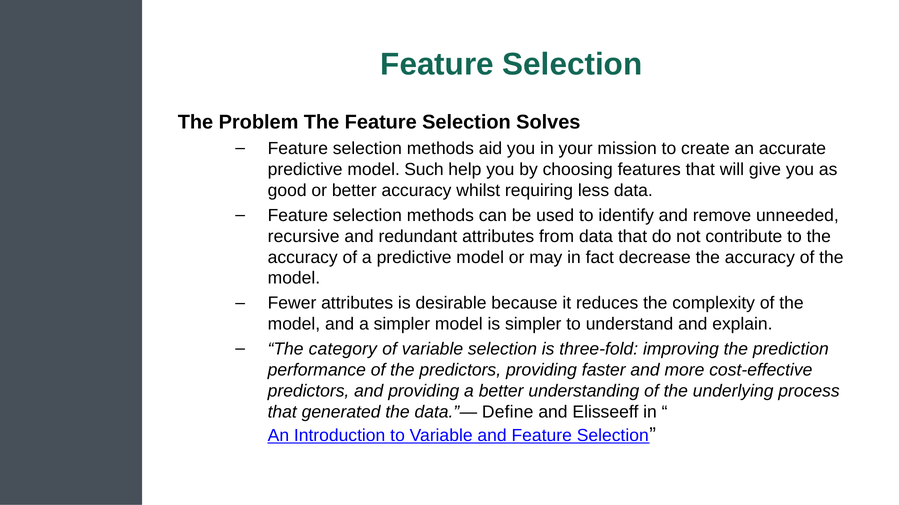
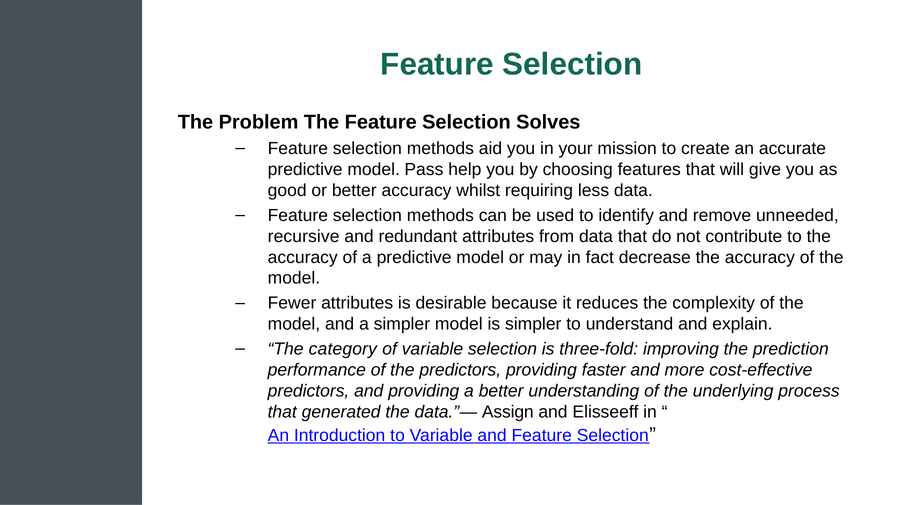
Such: Such -> Pass (424, 170)
Define: Define -> Assign (508, 413)
